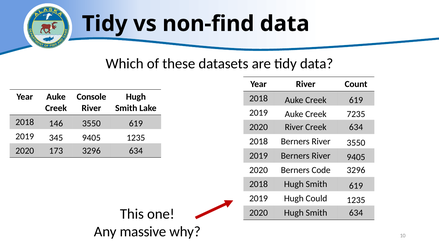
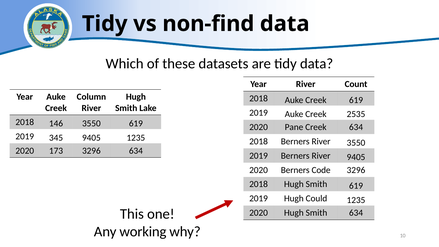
Console: Console -> Column (91, 97)
7235: 7235 -> 2535 (356, 114)
2020 River: River -> Pane (294, 127)
massive: massive -> working (143, 232)
